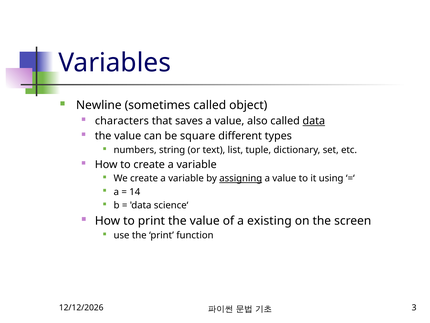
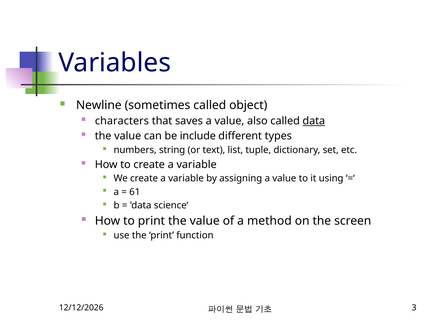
square: square -> include (198, 136)
assigning underline: present -> none (241, 178)
14: 14 -> 61 (135, 192)
existing: existing -> method (269, 220)
